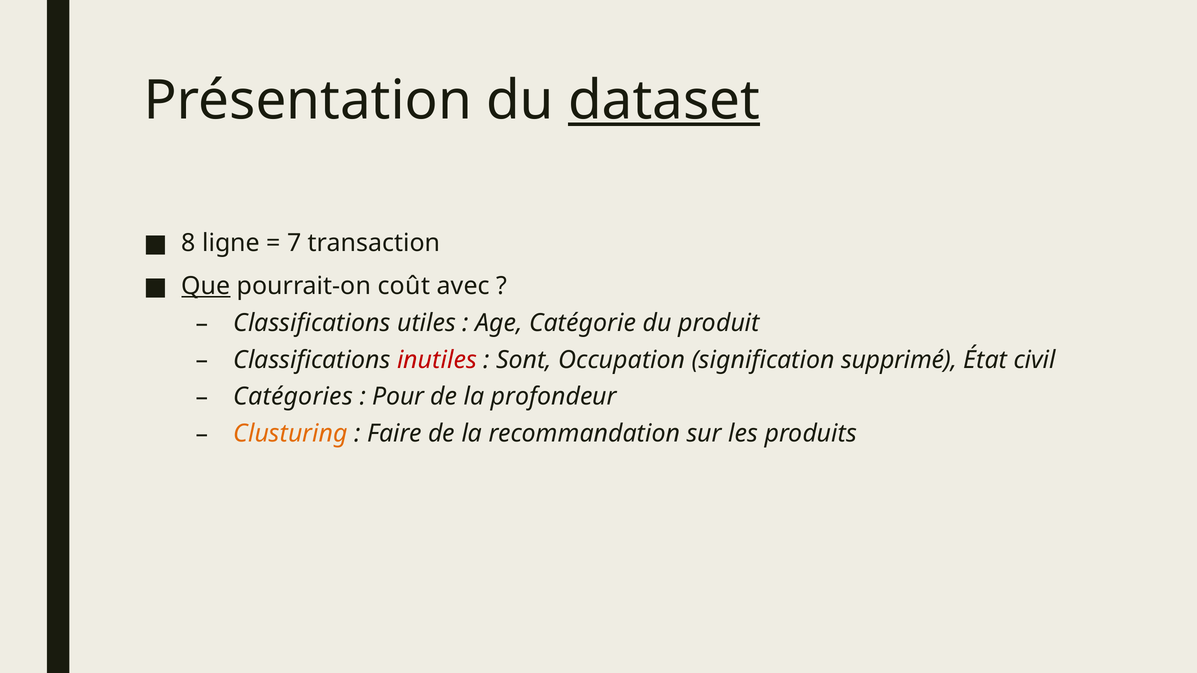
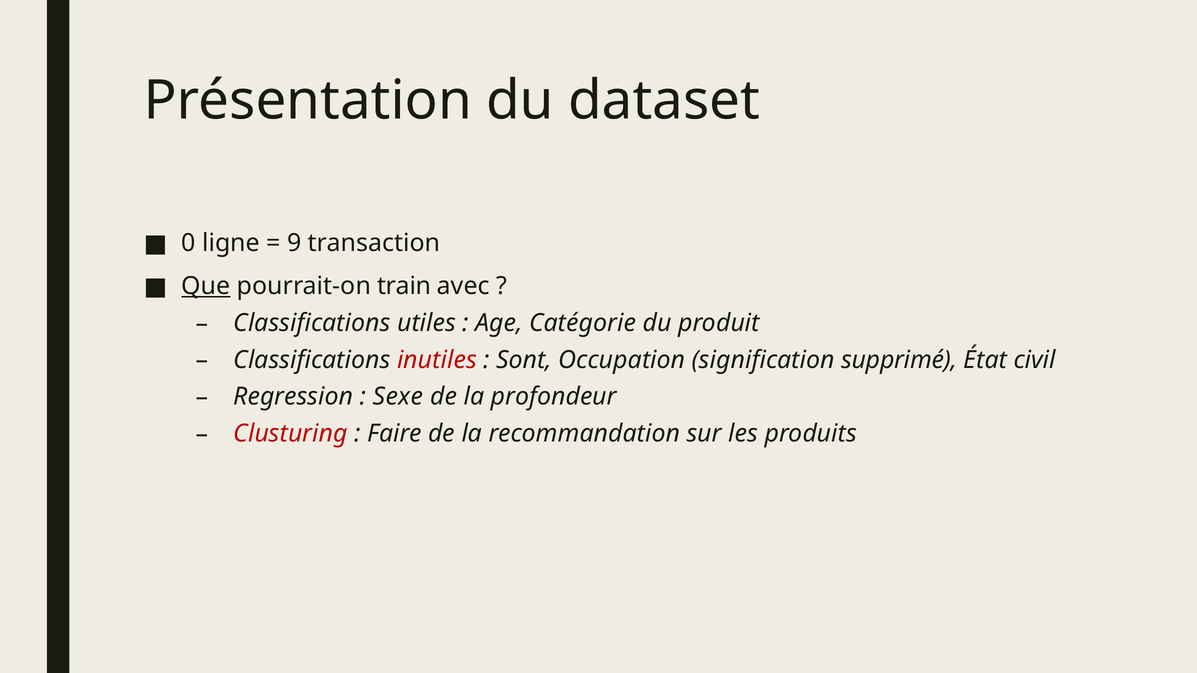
dataset underline: present -> none (664, 101)
8: 8 -> 0 (188, 243)
7: 7 -> 9 (294, 243)
coût: coût -> train (404, 286)
Catégories: Catégories -> Regression (293, 397)
Pour: Pour -> Sexe (398, 397)
Clusturing colour: orange -> red (291, 434)
